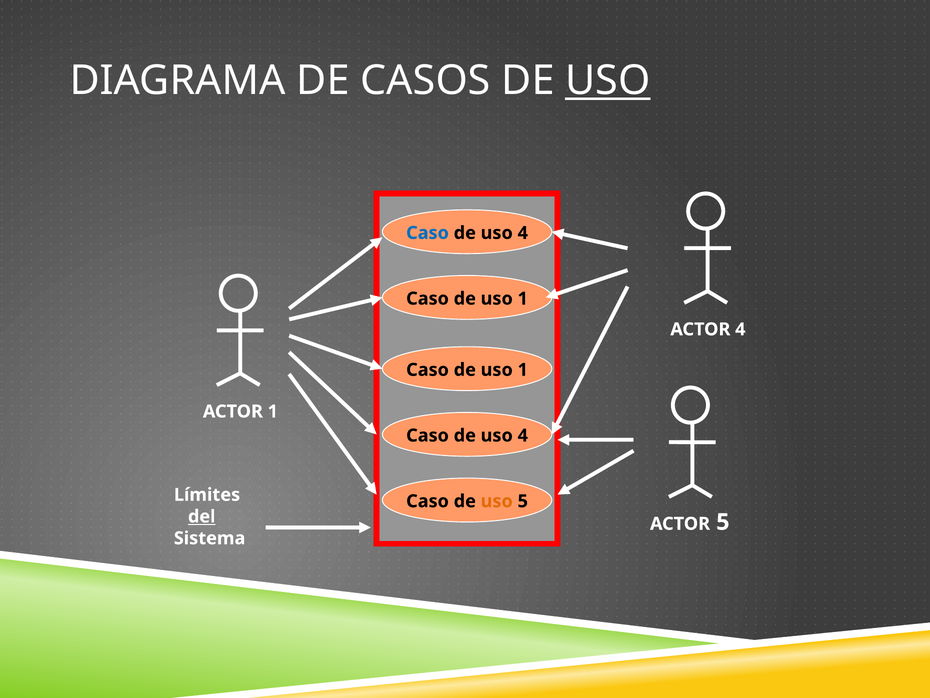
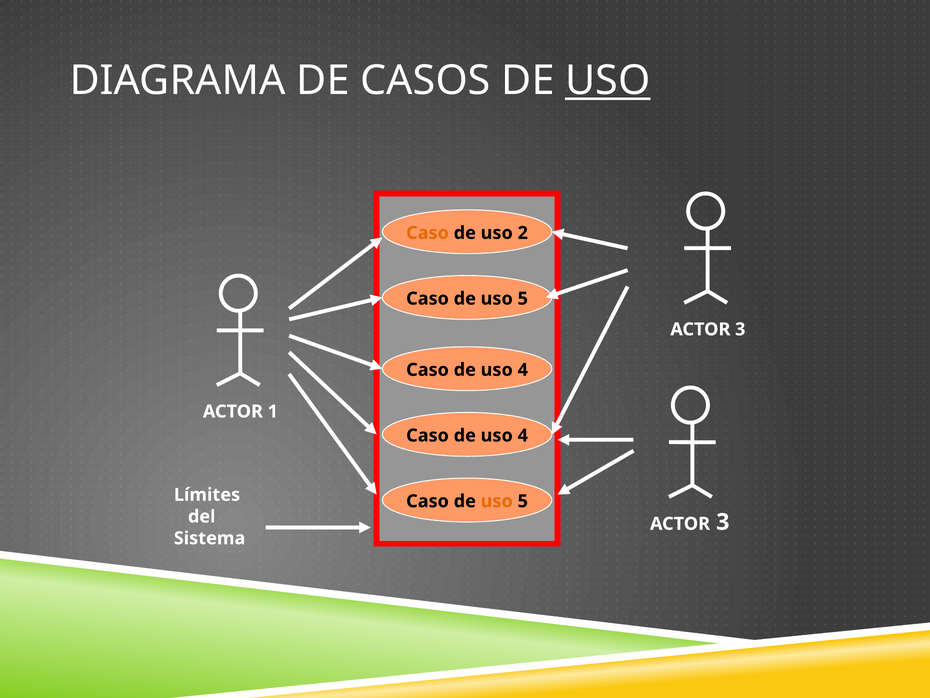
Caso colour: blue -> orange (428, 233)
4: 4 -> 2 (523, 233)
1: 1 -> 5 (523, 298)
4: 4 -> 3 (740, 329)
1: 1 -> 4 (523, 370)
del underline: present -> none (202, 516)
5: 5 -> 3 (723, 522)
